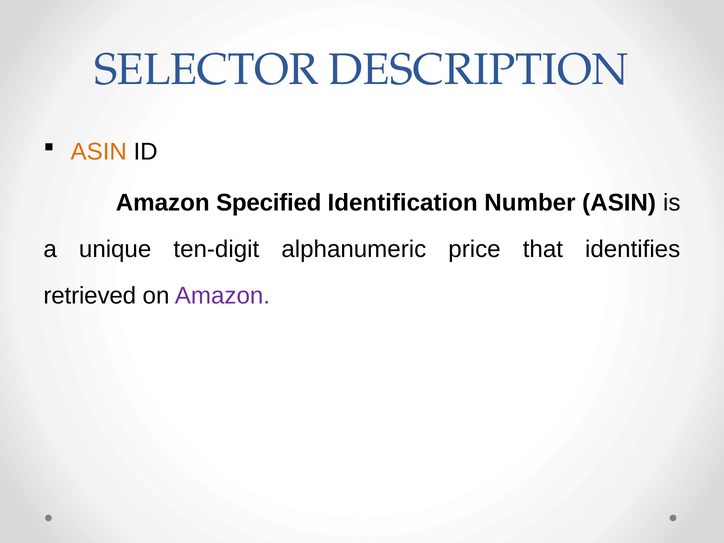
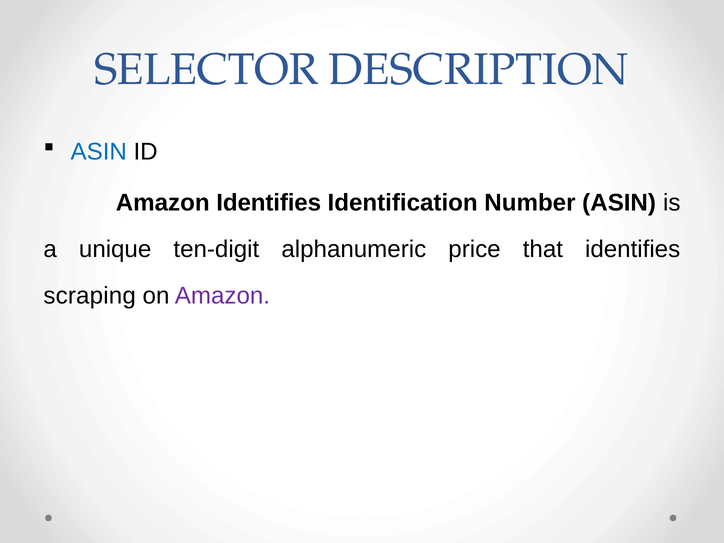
ASIN colour: orange -> blue (99, 152)
Amazon Specified: Specified -> Identifies (269, 203)
retrieved: retrieved -> scraping (90, 296)
